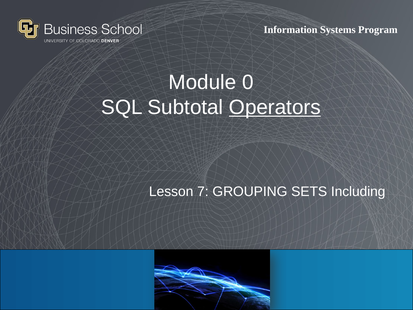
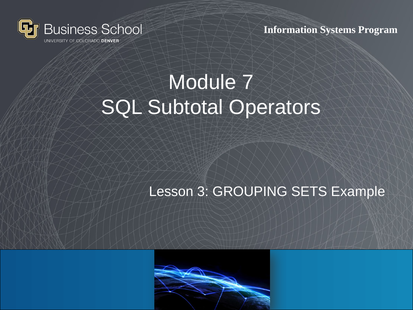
0: 0 -> 7 (248, 82)
Operators underline: present -> none (275, 107)
7: 7 -> 3 (203, 191)
Including: Including -> Example (358, 191)
